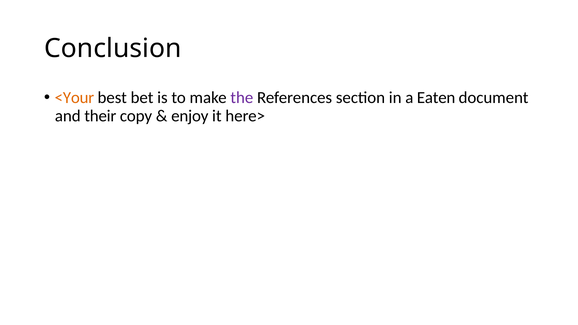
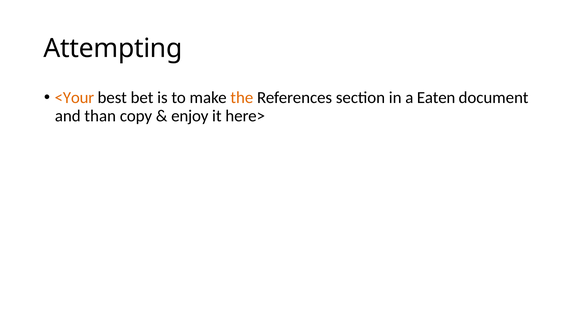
Conclusion: Conclusion -> Attempting (113, 49)
the colour: purple -> orange (242, 98)
their: their -> than (100, 116)
